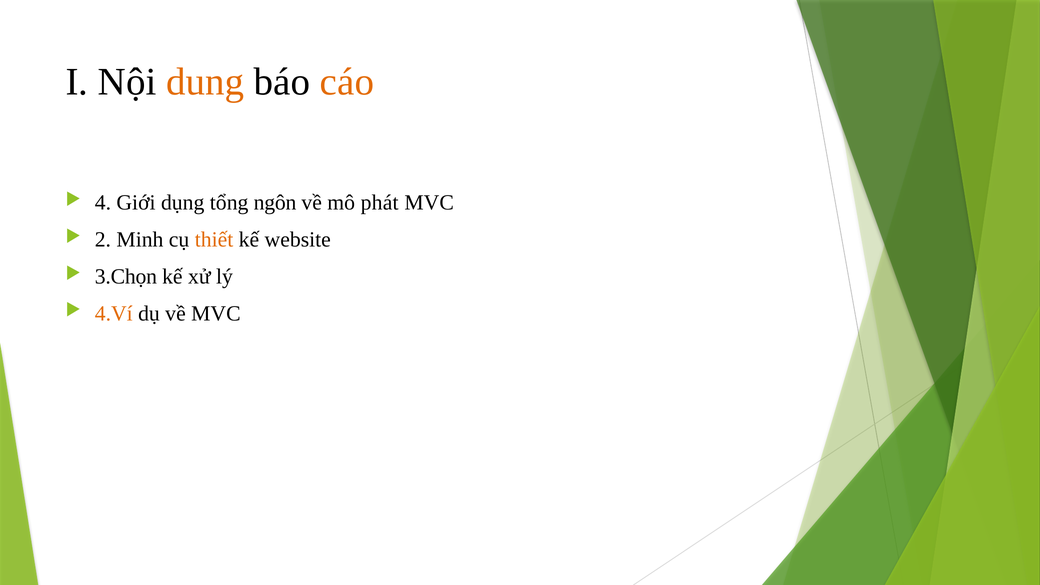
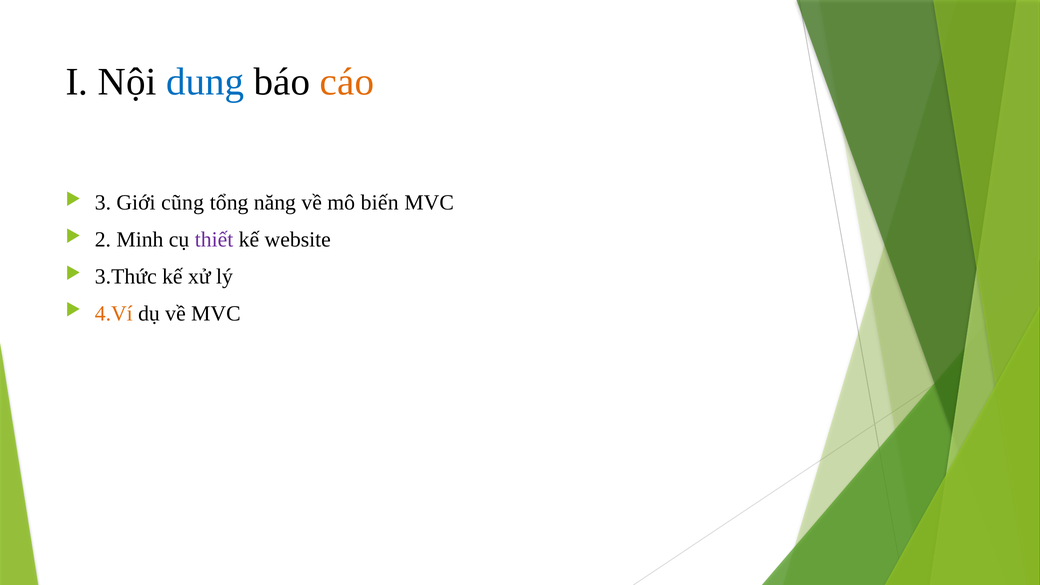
dung colour: orange -> blue (205, 82)
4: 4 -> 3 (103, 203)
dụng: dụng -> cũng (183, 203)
ngôn: ngôn -> năng (275, 203)
phát: phát -> biến (380, 203)
thiết colour: orange -> purple (214, 240)
3.Chọn: 3.Chọn -> 3.Thức (126, 277)
